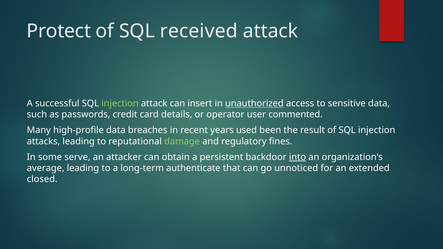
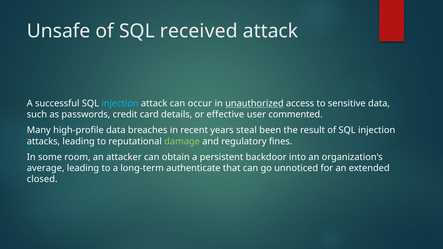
Protect: Protect -> Unsafe (59, 31)
injection colour: light green -> light blue (120, 104)
insert: insert -> occur (200, 104)
operator: operator -> effective (225, 115)
used: used -> steal (246, 130)
serve: serve -> room (77, 157)
into underline: present -> none (297, 157)
